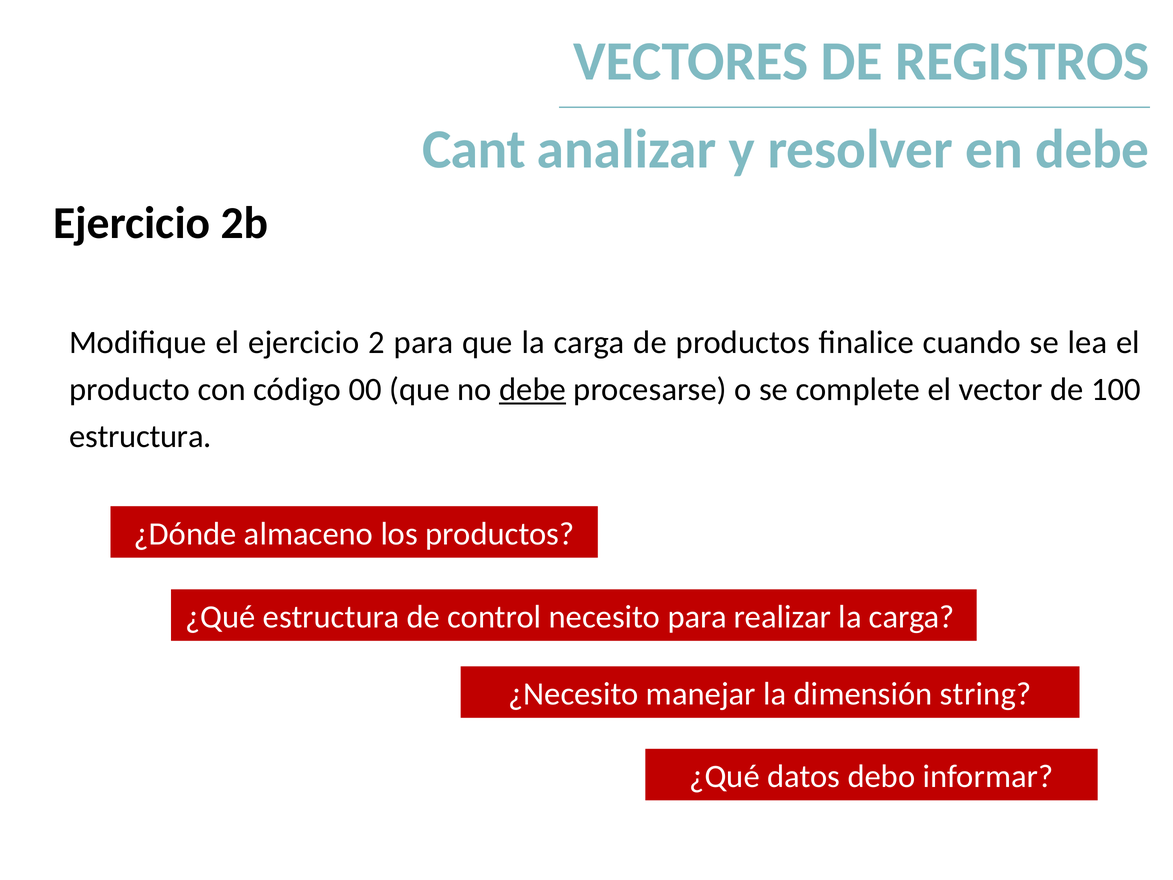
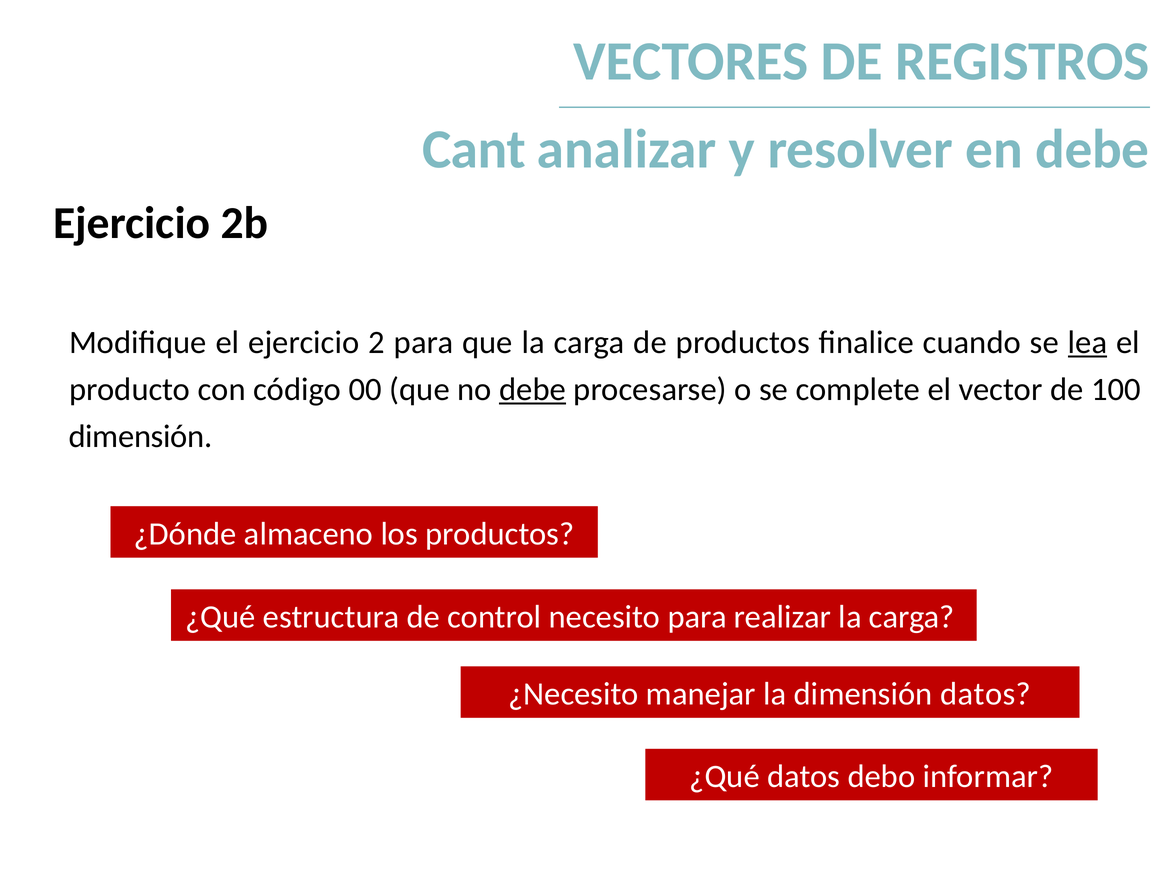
lea underline: none -> present (1088, 342)
estructura: estructura -> dimensión (140, 436)
dimensión string: string -> datos (986, 694)
